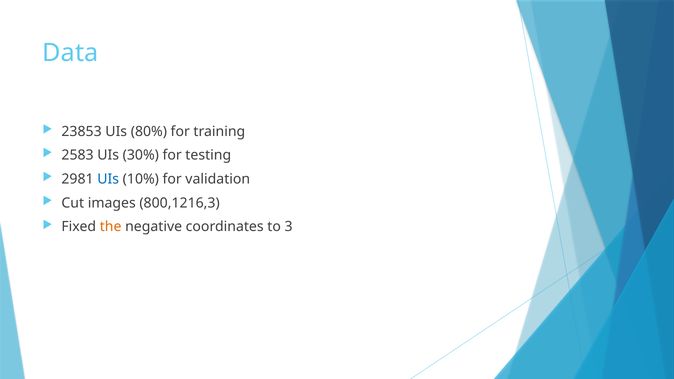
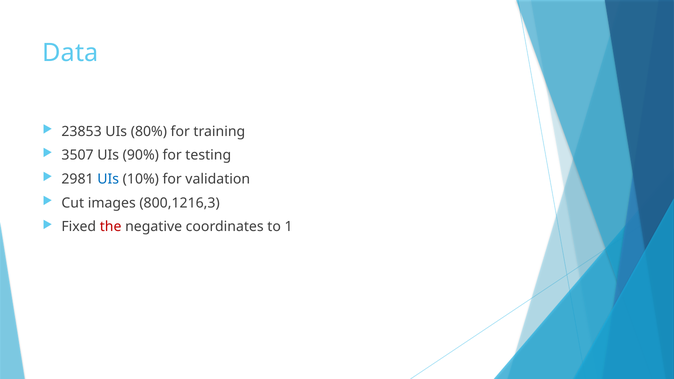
2583: 2583 -> 3507 (78, 155)
30%: 30% -> 90% (141, 155)
the colour: orange -> red (111, 227)
3: 3 -> 1 (289, 227)
